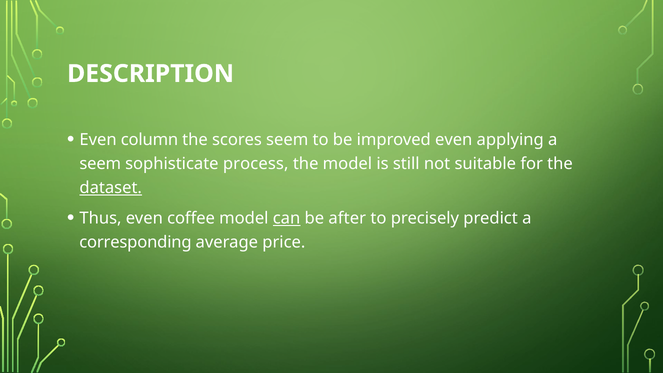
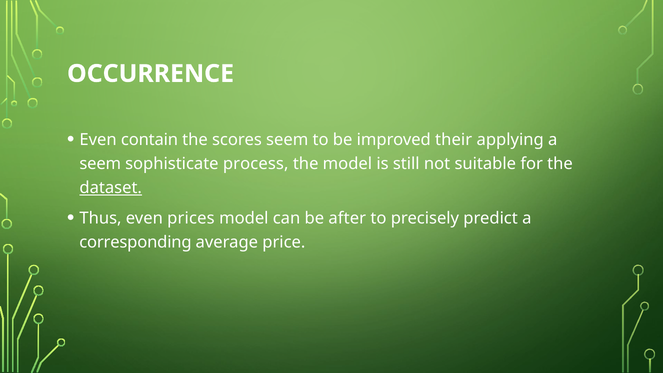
DESCRIPTION: DESCRIPTION -> OCCURRENCE (151, 74)
column: column -> contain (150, 140)
improved even: even -> their (454, 140)
coffee: coffee -> prices (191, 218)
can underline: present -> none (287, 218)
